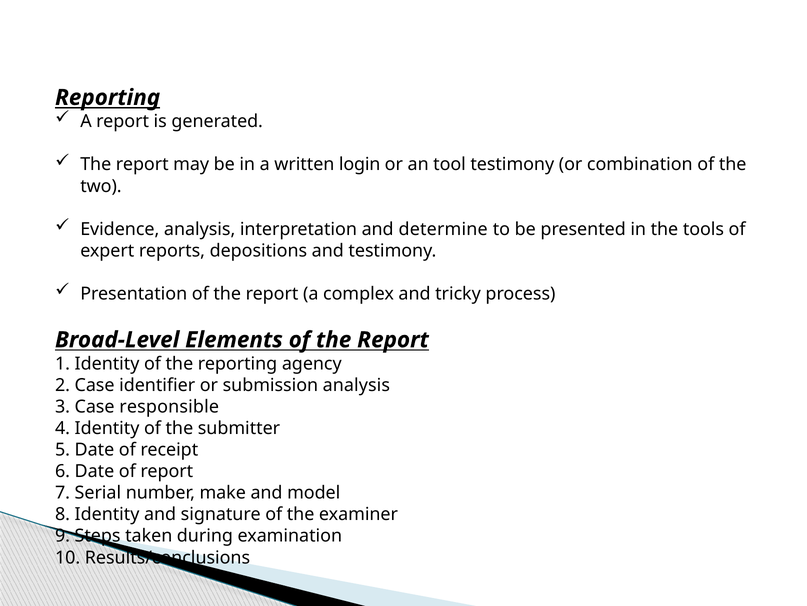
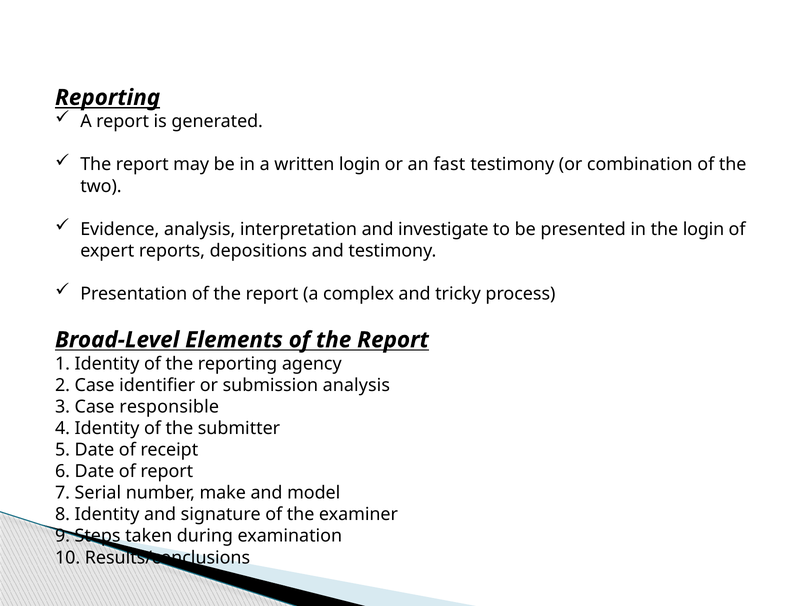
tool: tool -> fast (449, 164)
determine: determine -> investigate (443, 229)
the tools: tools -> login (704, 229)
